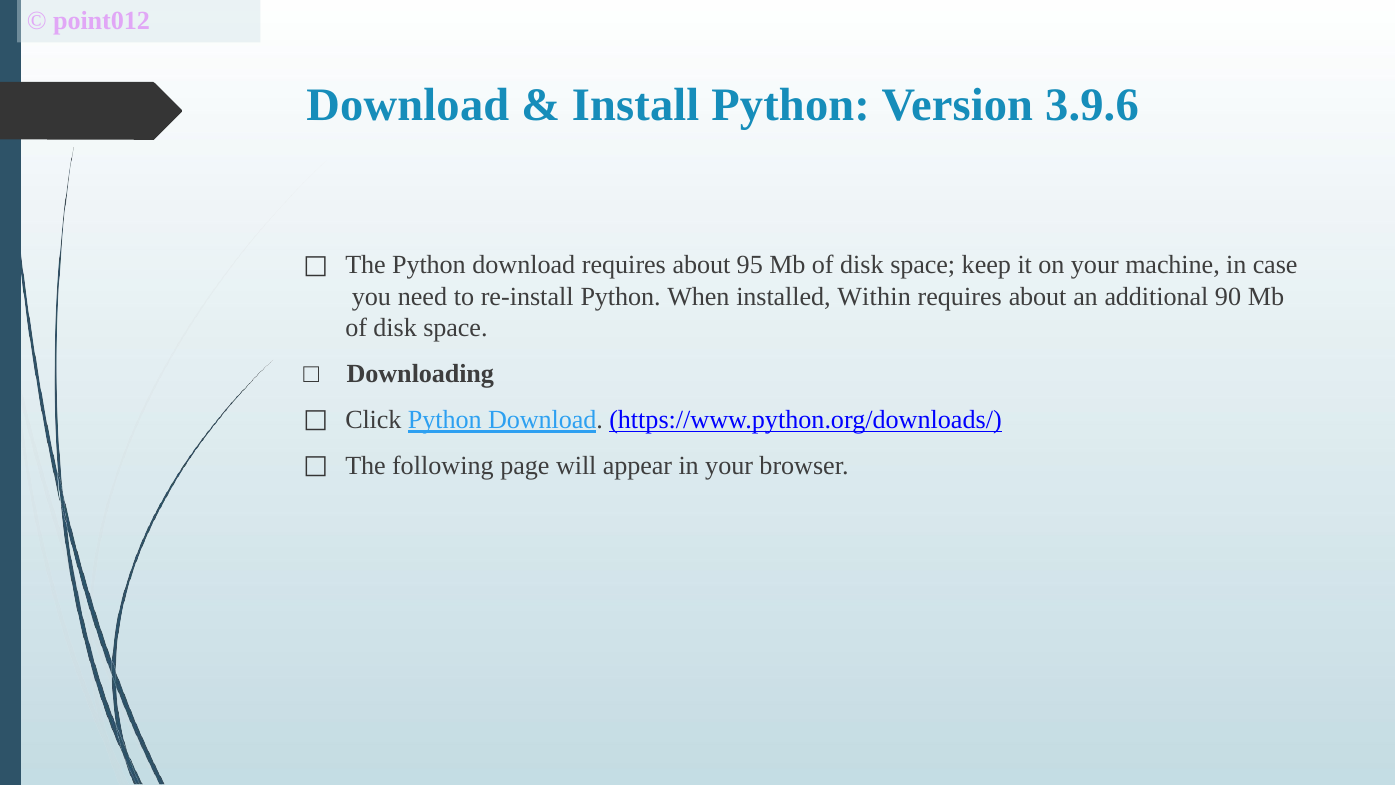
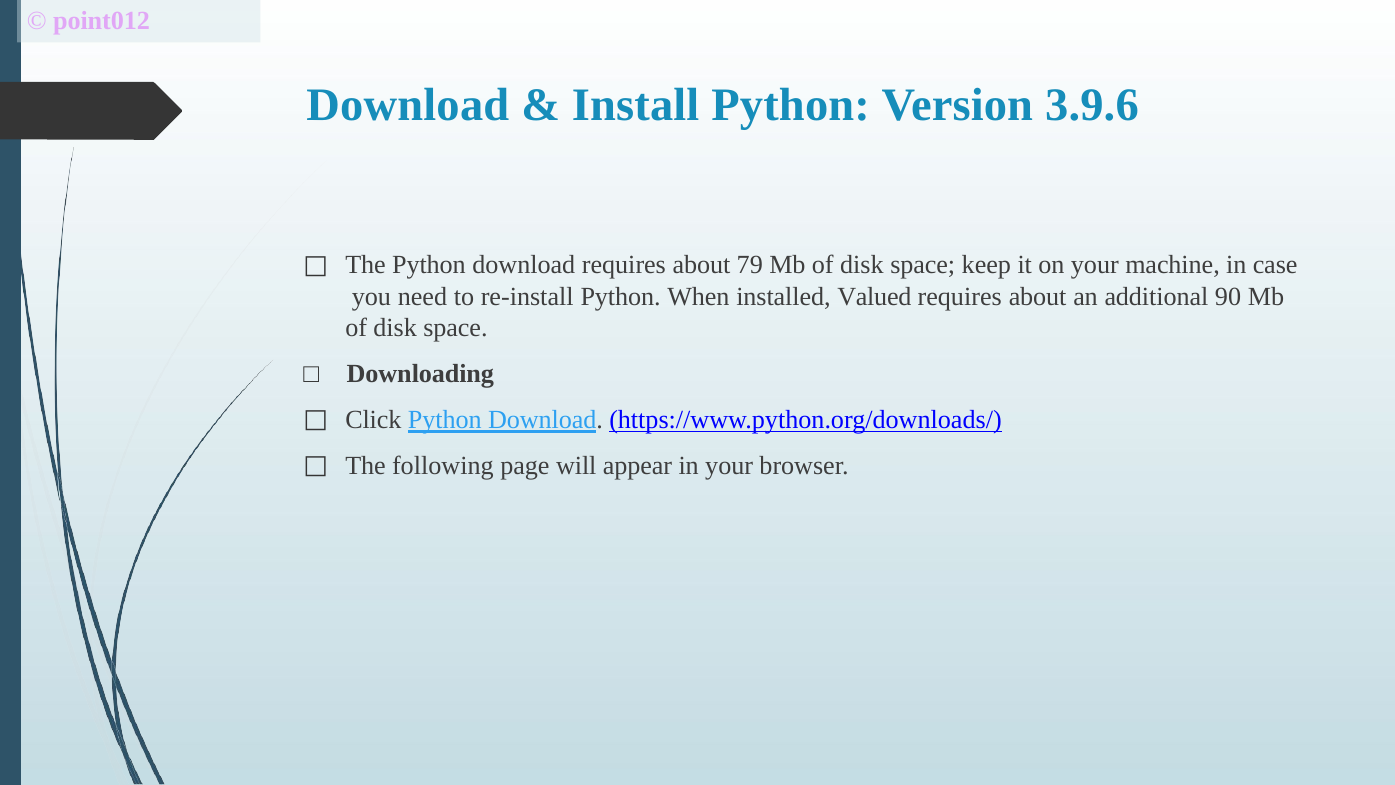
95: 95 -> 79 (750, 265)
Within: Within -> Valued (874, 296)
